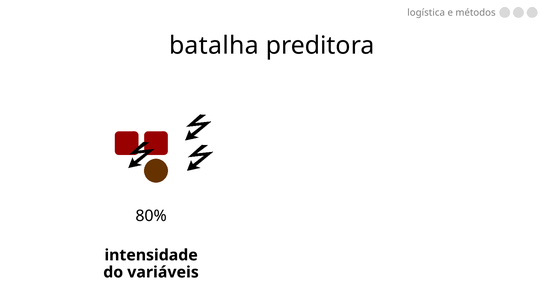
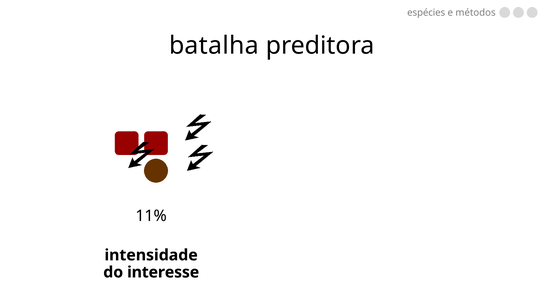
logística: logística -> espécies (426, 13)
80%: 80% -> 11% (151, 216)
variáveis: variáveis -> interesse (163, 272)
